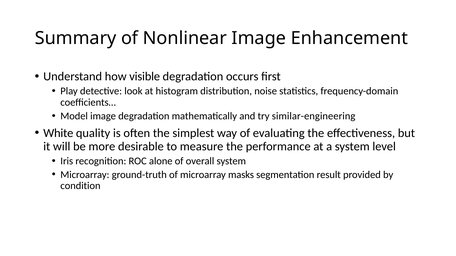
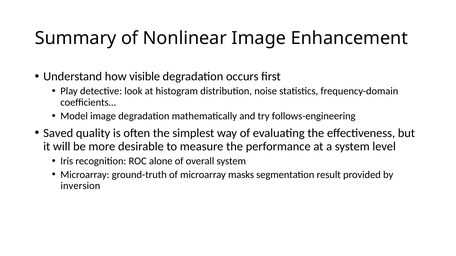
similar-engineering: similar-engineering -> follows-engineering (314, 116)
White: White -> Saved (58, 133)
condition: condition -> inversion (80, 186)
